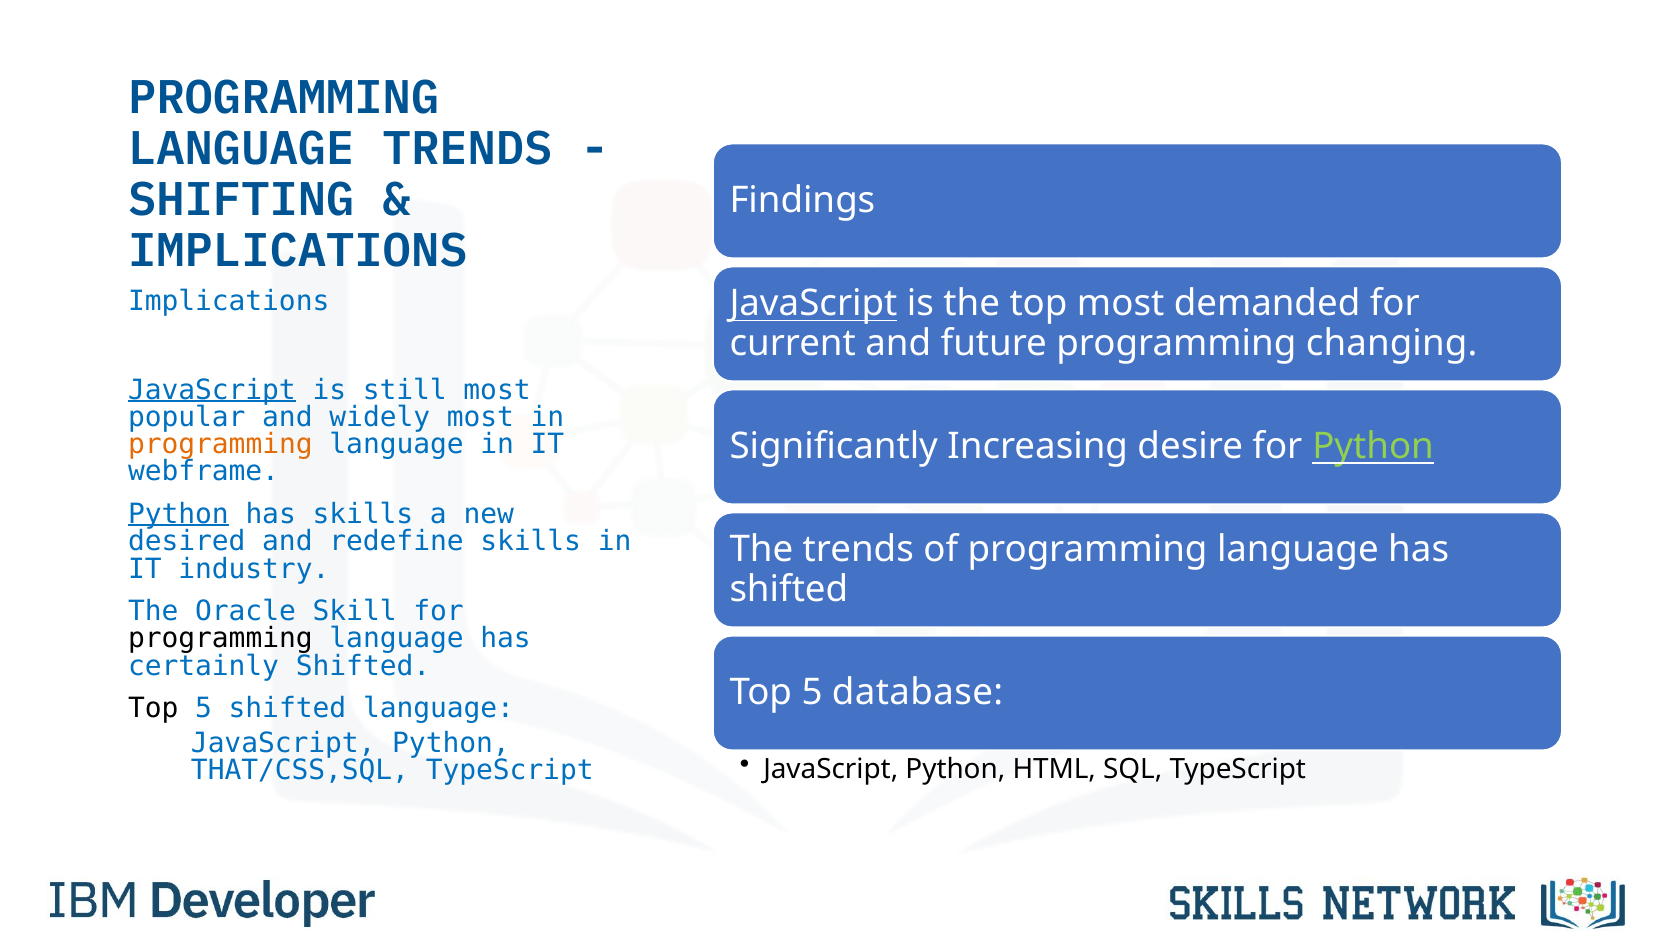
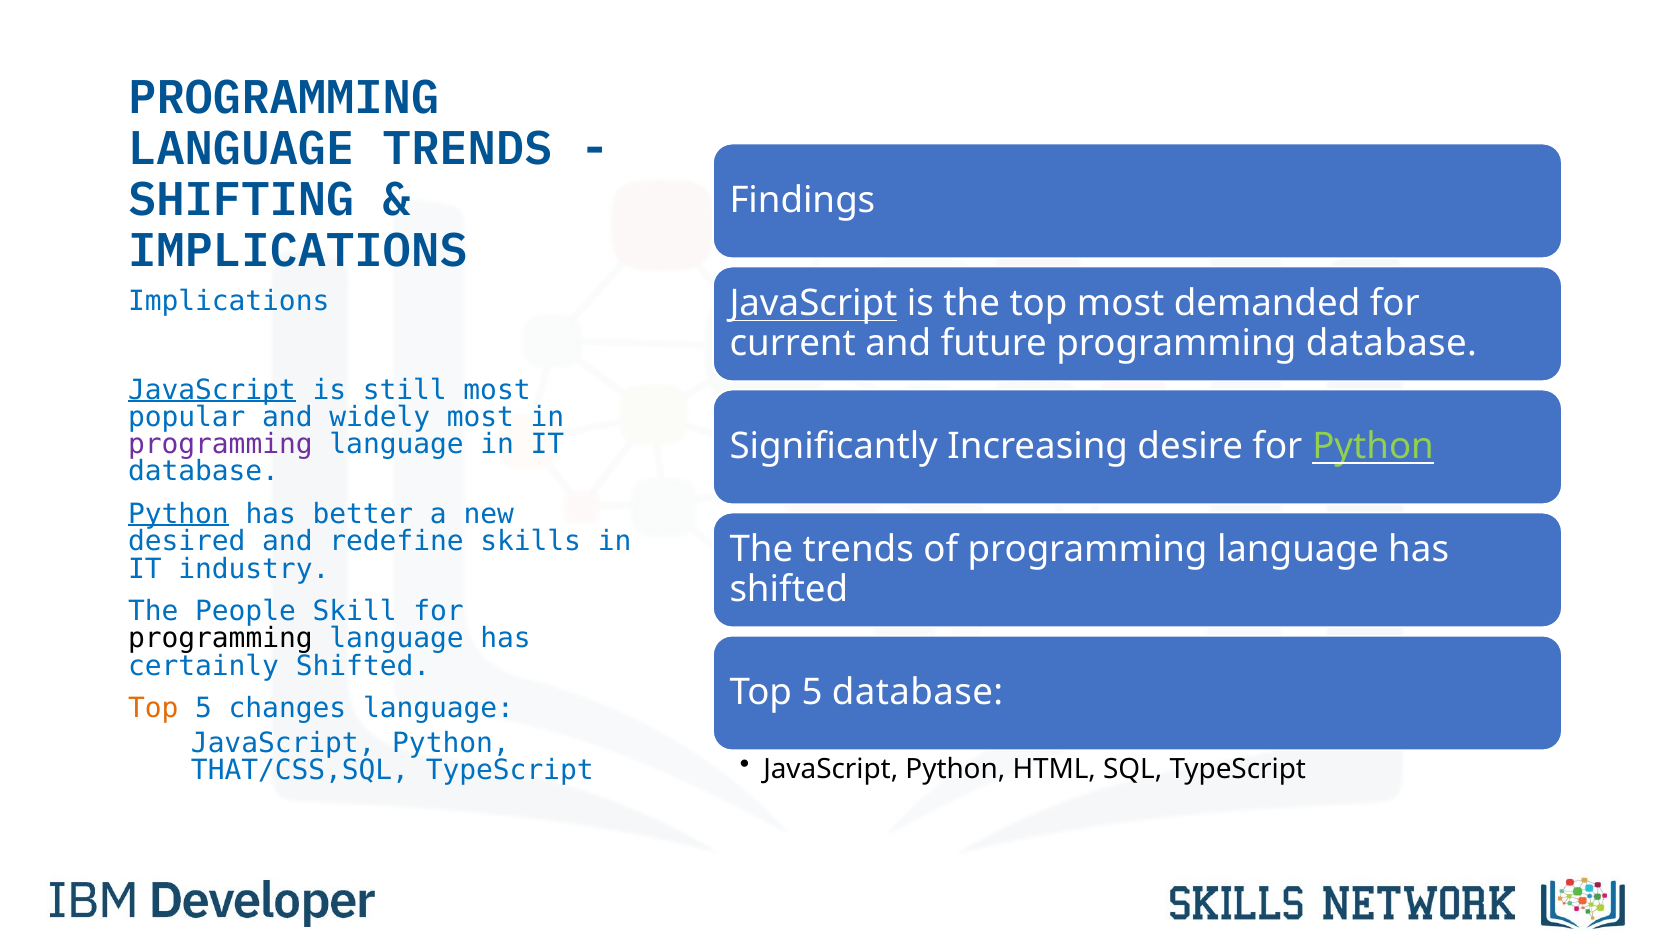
programming changing: changing -> database (1391, 344)
programming colour: orange -> purple (220, 445)
webframe: webframe -> database (204, 472)
has skills: skills -> better (363, 515)
Oracle: Oracle -> People (246, 612)
Top colour: black -> orange (153, 709)
5 shifted: shifted -> changes (287, 709)
